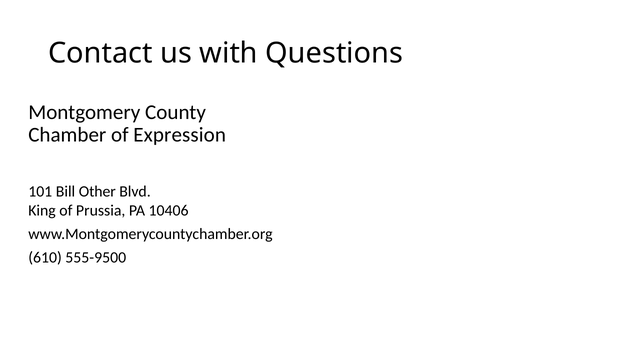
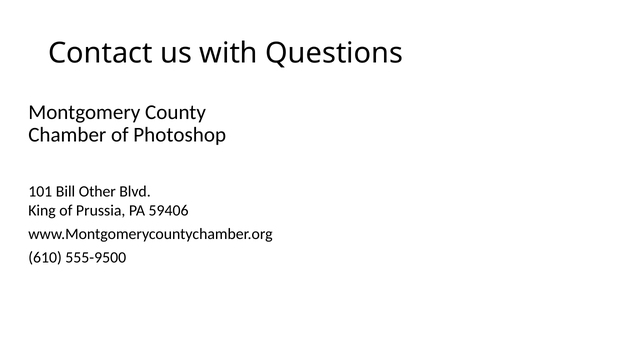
Expression: Expression -> Photoshop (180, 135)
10406: 10406 -> 59406 (169, 211)
